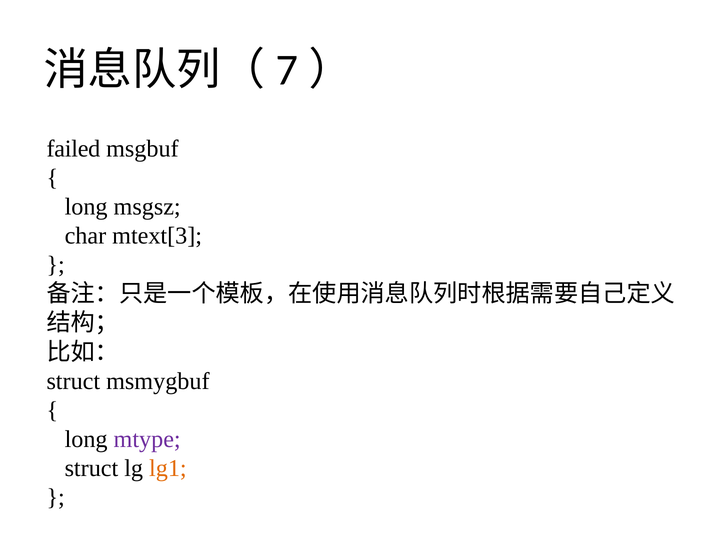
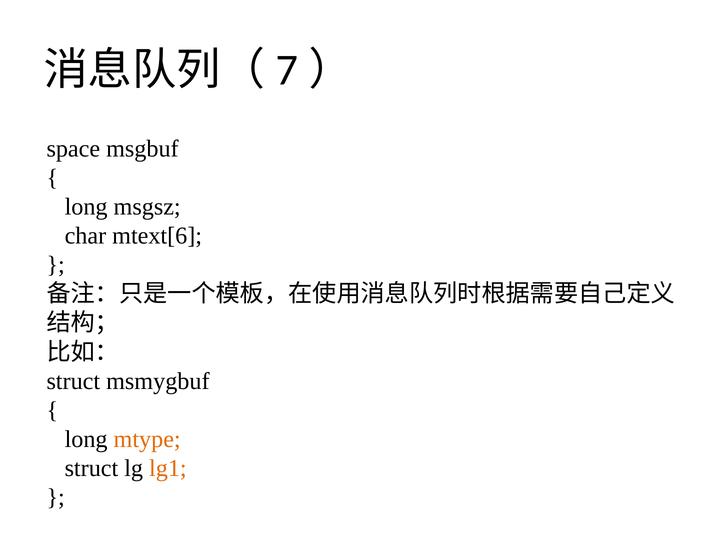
failed: failed -> space (73, 149)
mtext[3: mtext[3 -> mtext[6 (157, 236)
mtype colour: purple -> orange (147, 439)
